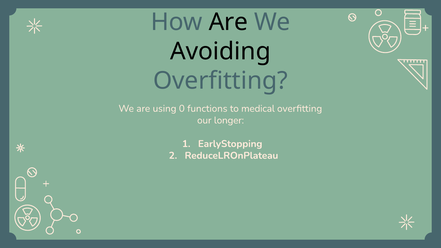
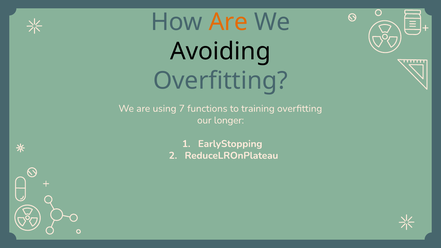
Are colour: black -> orange (228, 22)
0: 0 -> 7 (182, 109)
medical: medical -> training (258, 109)
